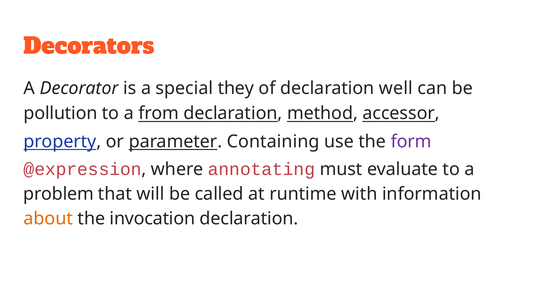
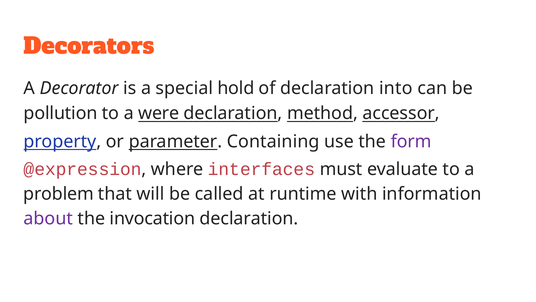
they: they -> hold (236, 88)
well: well -> into (396, 88)
from: from -> were (159, 113)
annotating: annotating -> interfaces (261, 169)
about colour: orange -> purple (48, 218)
